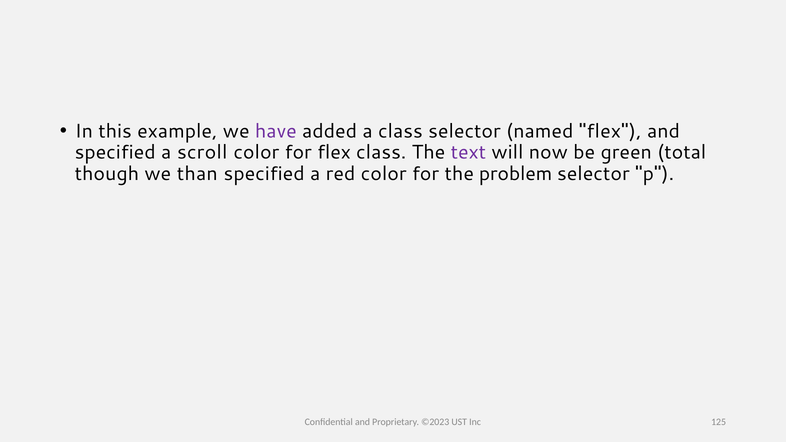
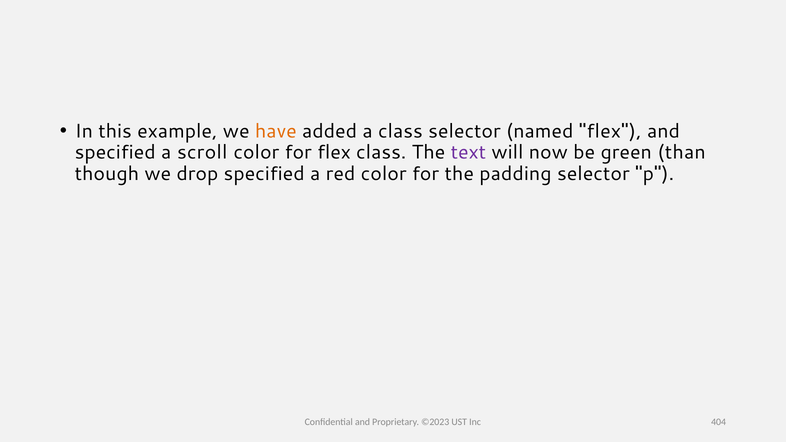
have colour: purple -> orange (276, 131)
total: total -> than (682, 152)
than: than -> drop (197, 174)
problem: problem -> padding (515, 174)
125: 125 -> 404 (719, 422)
